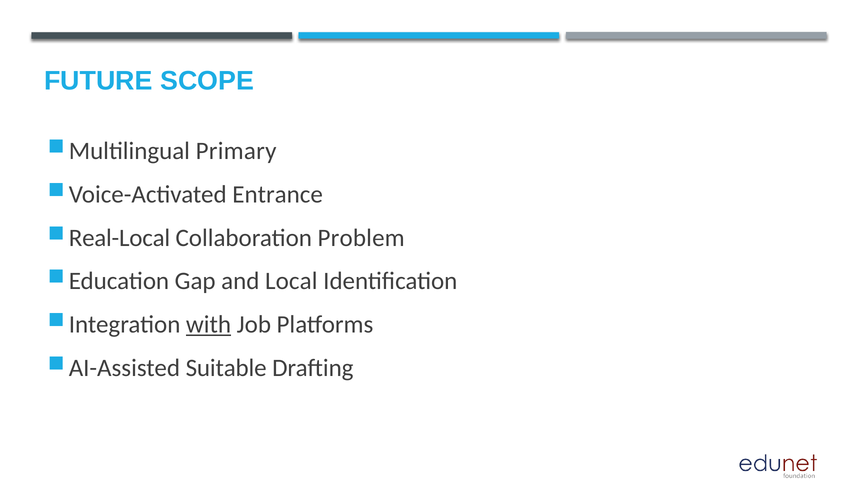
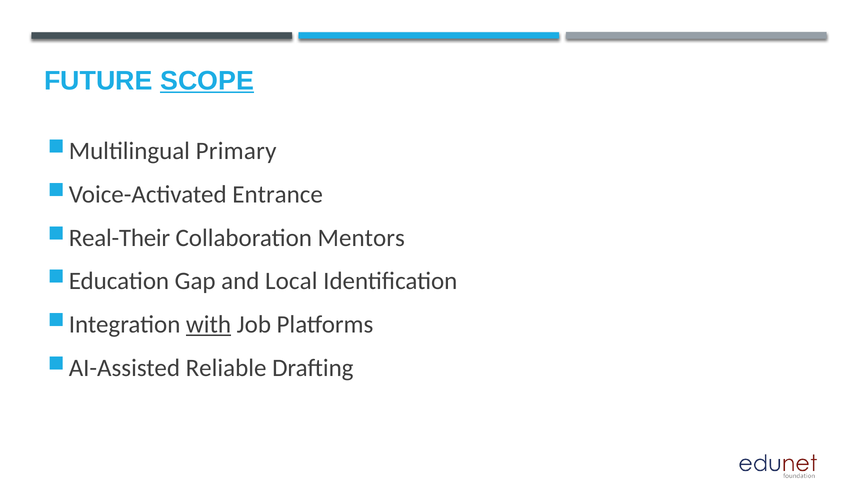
SCOPE underline: none -> present (207, 81)
Real-Local: Real-Local -> Real-Their (119, 238)
Problem: Problem -> Mentors (361, 238)
Suitable: Suitable -> Reliable (226, 368)
